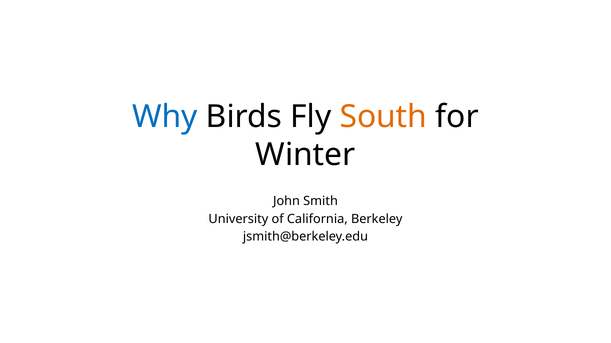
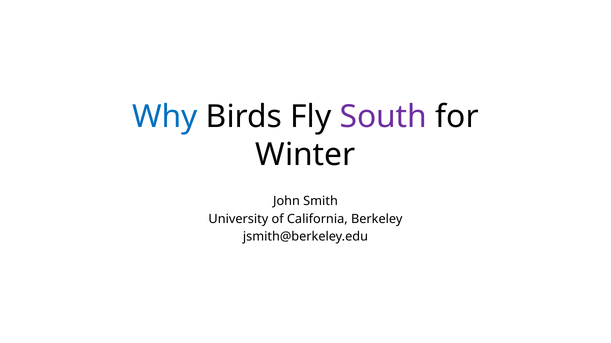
South colour: orange -> purple (383, 117)
